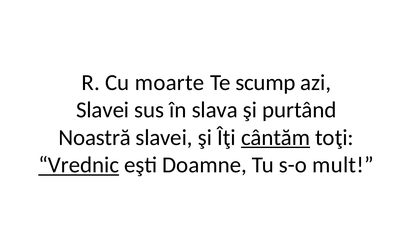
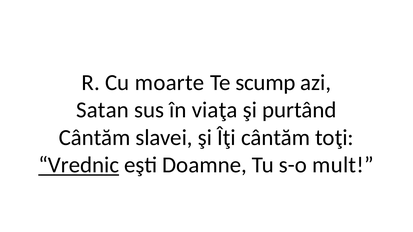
Slavei: Slavei -> Satan (103, 110)
slava: slava -> viaţa (215, 110)
Noastră: Noastră -> Cântăm (95, 138)
cântăm underline: present -> none (276, 138)
